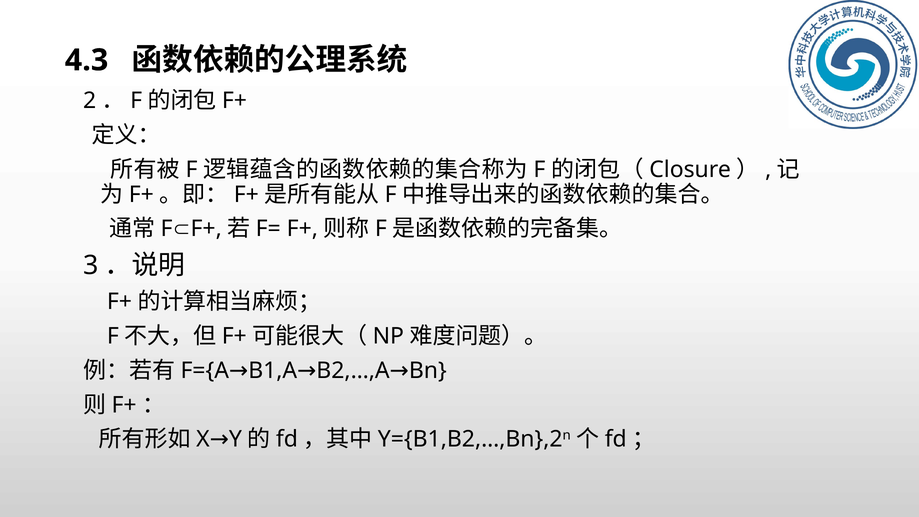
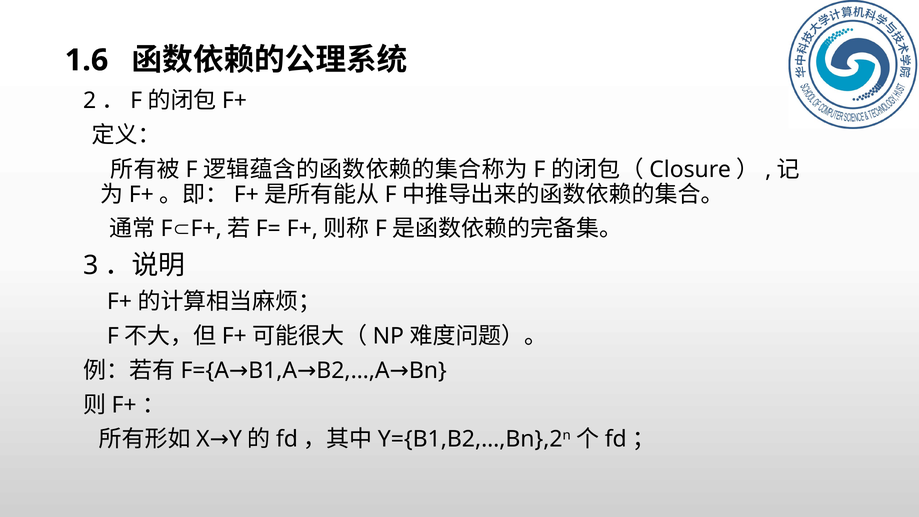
4.3: 4.3 -> 1.6 (87, 60)
